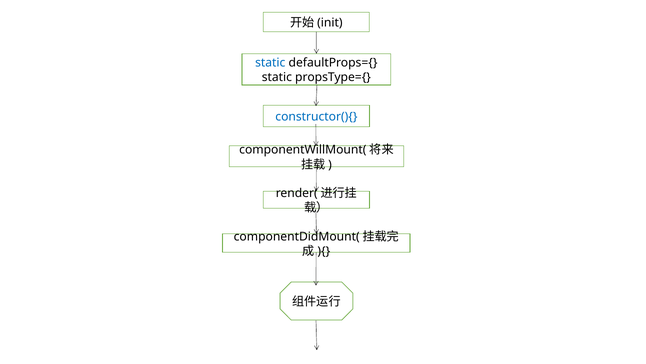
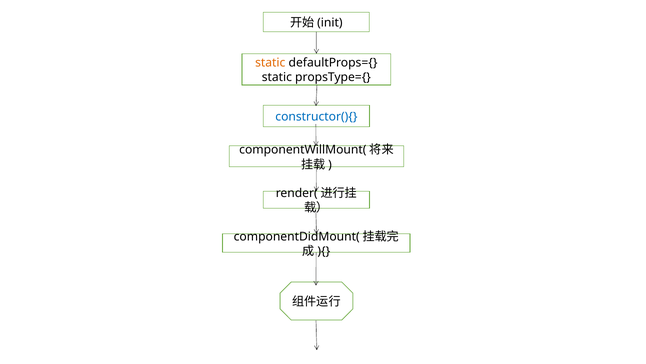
static colour: blue -> orange (270, 63)
